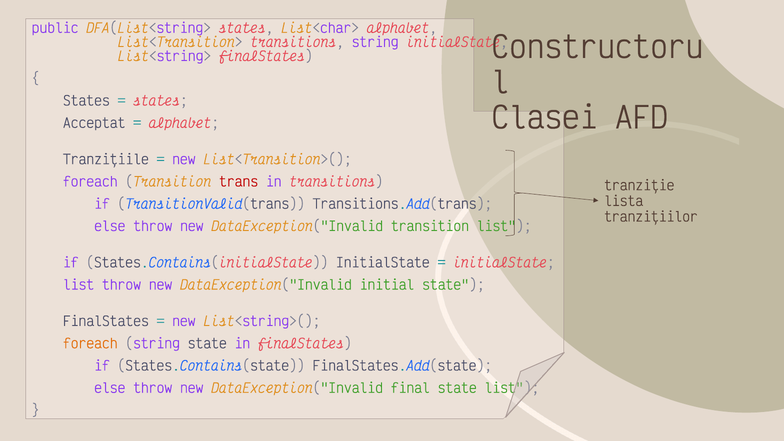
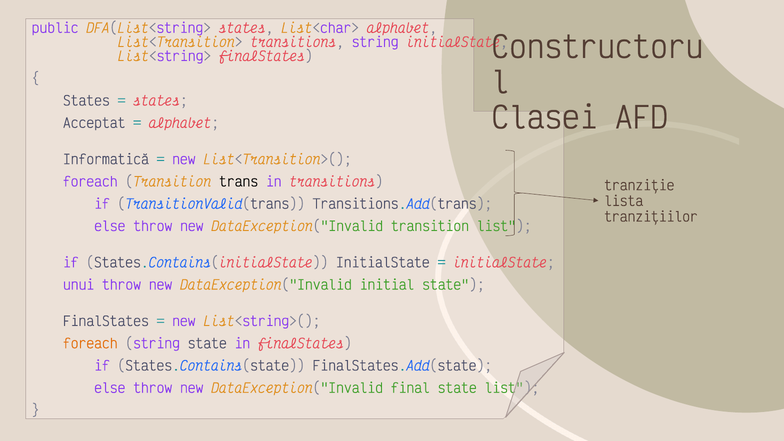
Tranzițiile: Tranzițiile -> Informatică (106, 160)
trans colour: red -> black (239, 182)
list: list -> unui (79, 285)
